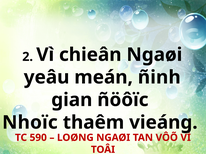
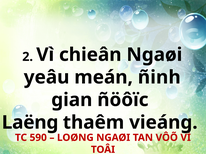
Nhoïc: Nhoïc -> Laëng (30, 123)
